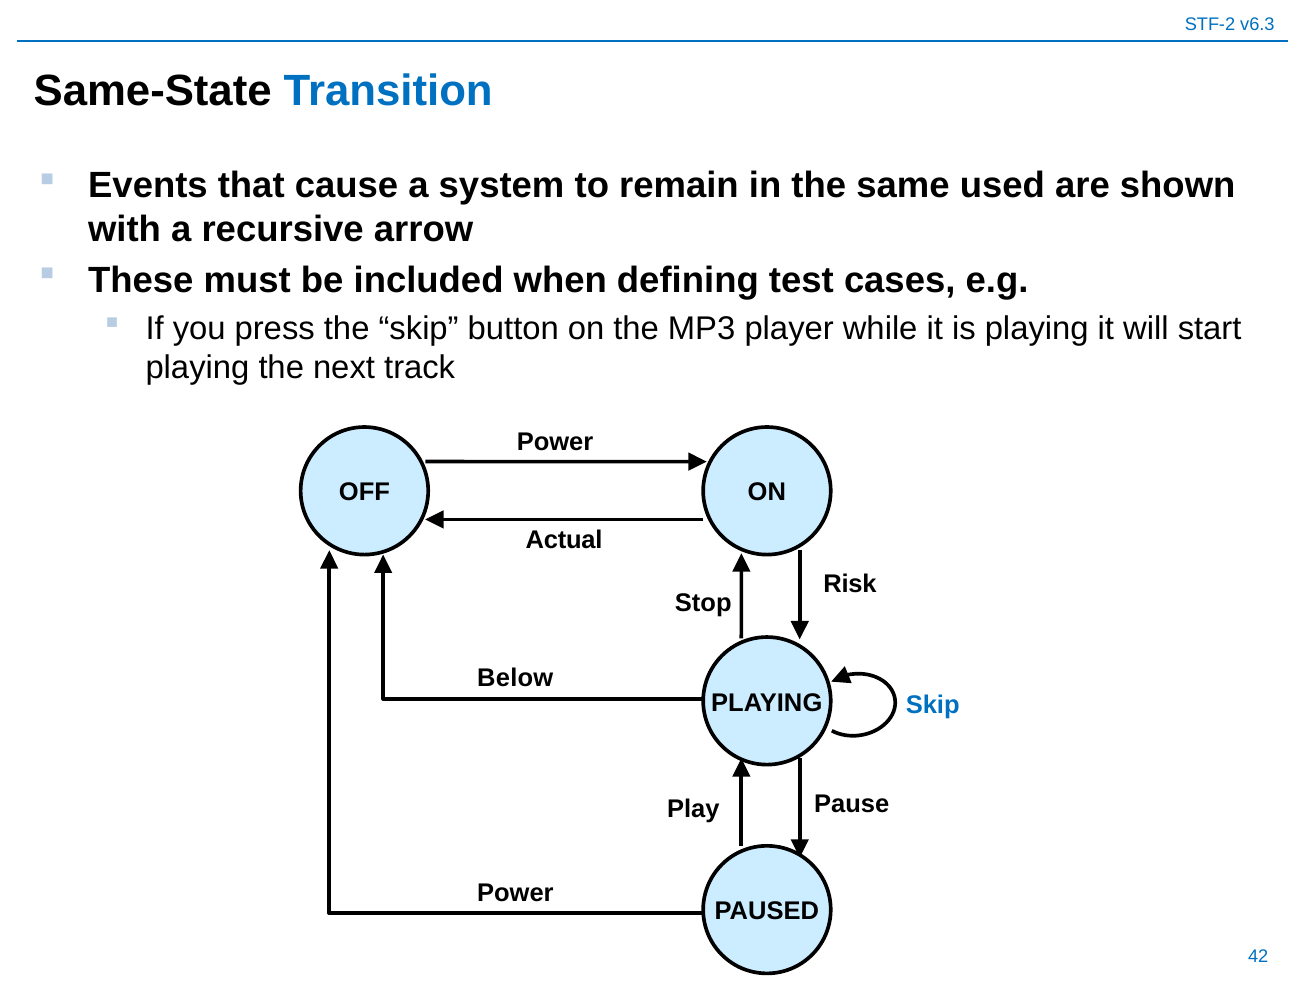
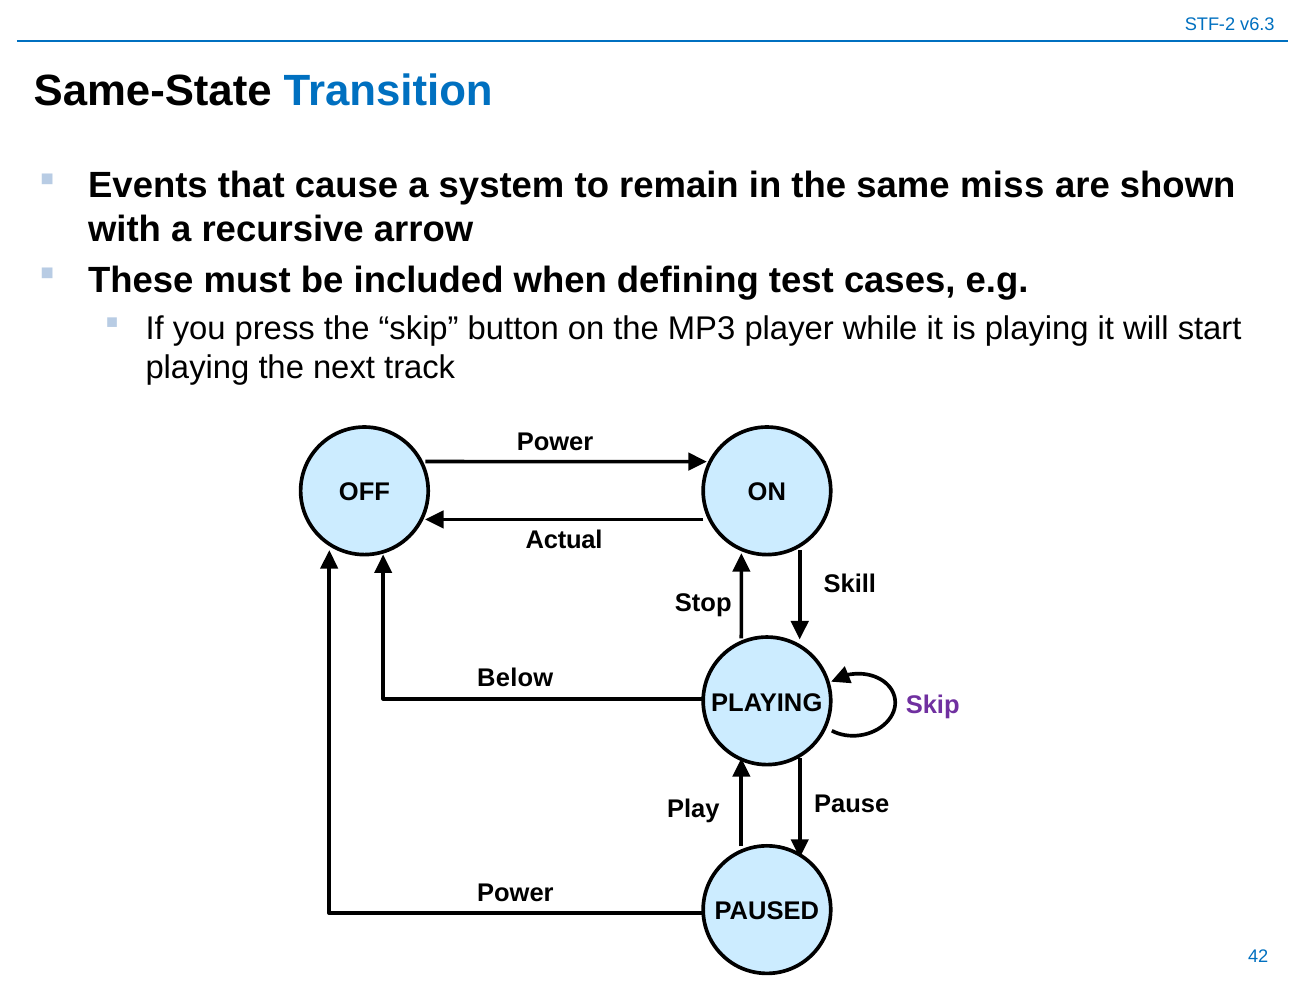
used: used -> miss (1002, 186)
Risk: Risk -> Skill (850, 584)
Skip colour: blue -> purple (933, 705)
